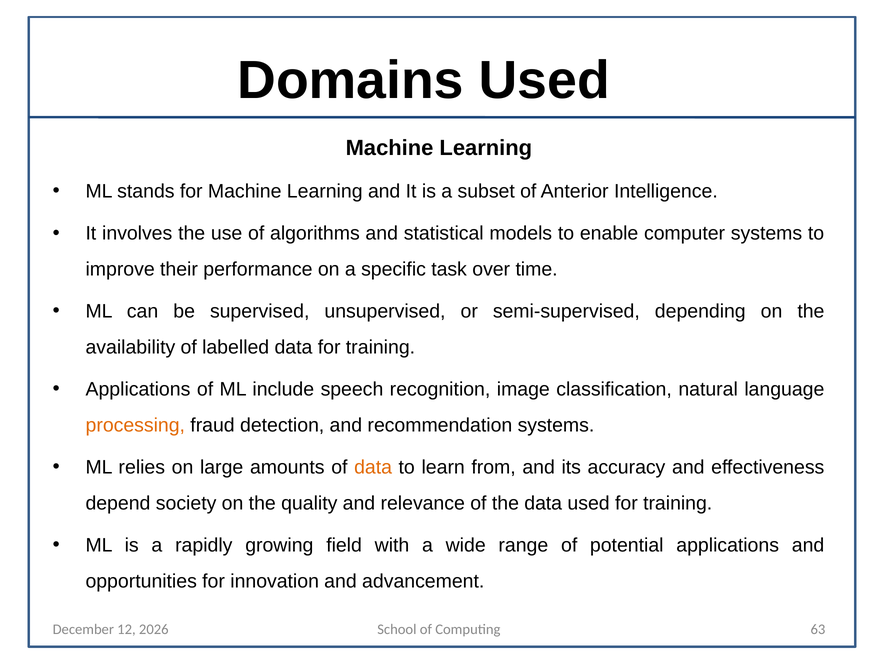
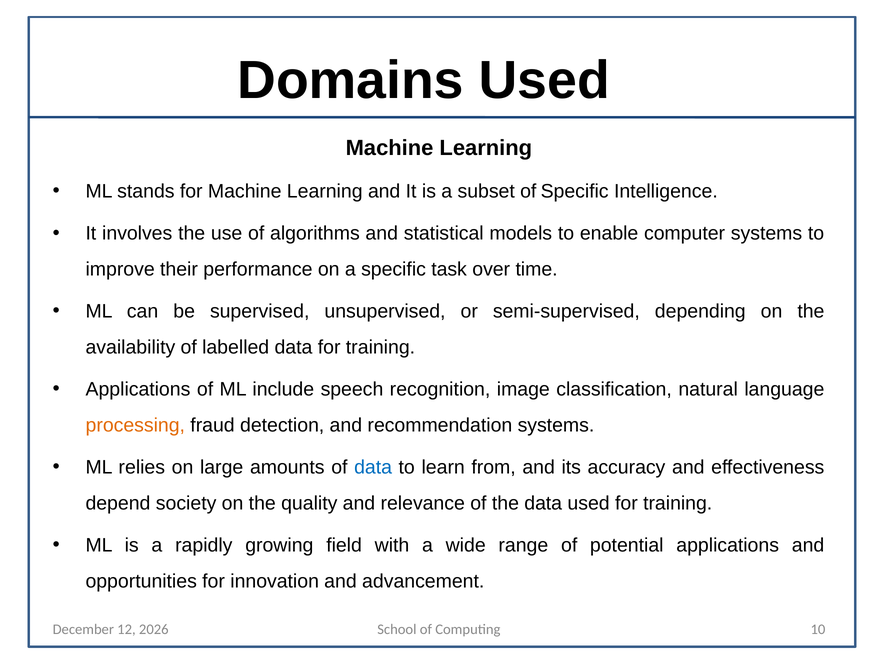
of Anterior: Anterior -> Specific (575, 191)
data colour: orange -> blue (373, 467)
63: 63 -> 10 (818, 629)
